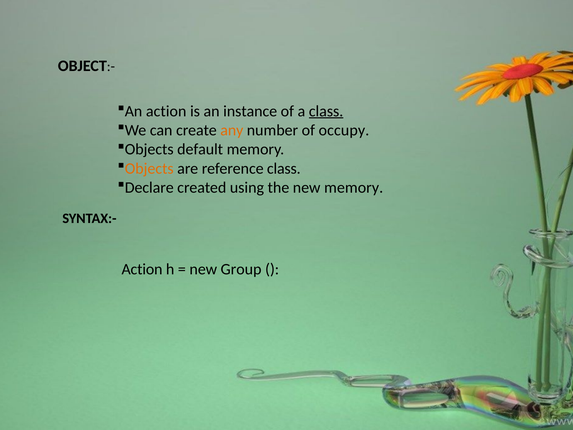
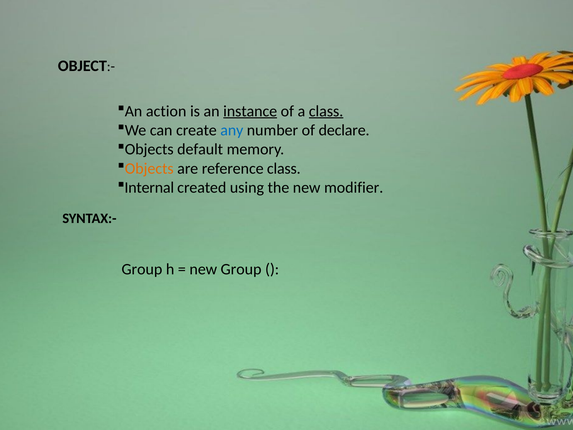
instance underline: none -> present (250, 111)
any colour: orange -> blue (232, 130)
occupy: occupy -> declare (344, 130)
Declare: Declare -> Internal (149, 187)
new memory: memory -> modifier (354, 187)
Action: Action -> Group (142, 269)
